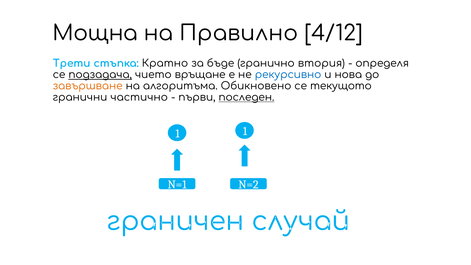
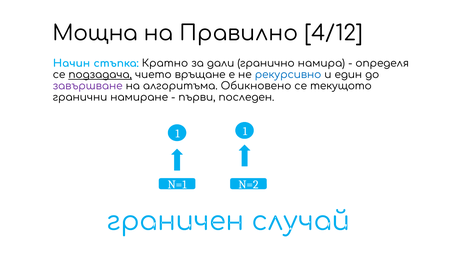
Трети: Трети -> Начин (72, 63)
бъде: бъде -> дали (221, 63)
втория: втория -> намира (321, 63)
нова: нова -> един (348, 75)
завършване colour: orange -> purple (88, 86)
частично: частично -> намиране (139, 97)
последен underline: present -> none (246, 97)
